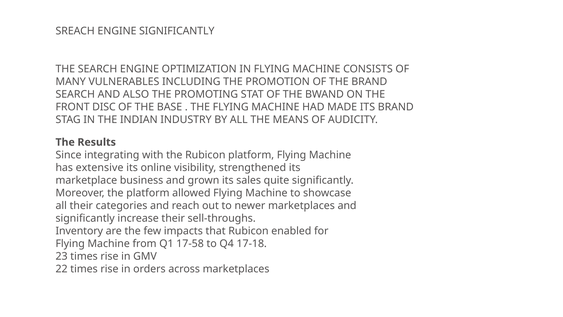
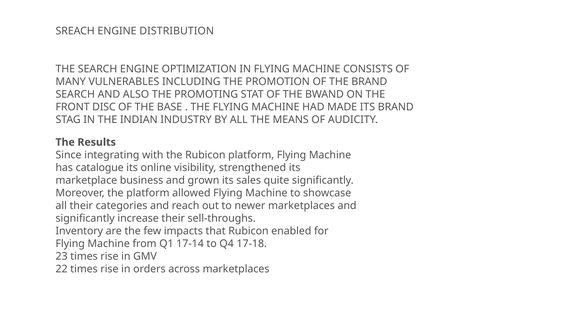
ENGINE SIGNIFICANTLY: SIGNIFICANTLY -> DISTRIBUTION (177, 31)
extensive: extensive -> catalogue (100, 167)
17-58: 17-58 -> 17-14 (190, 243)
